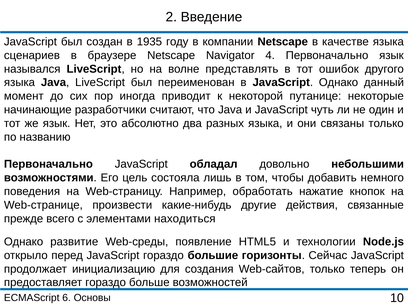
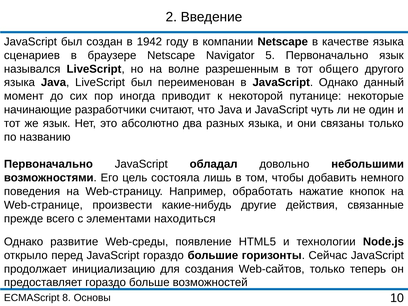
1935: 1935 -> 1942 (149, 42)
4: 4 -> 5 (270, 55)
представлять: представлять -> разрешенным (242, 69)
ошибок: ошибок -> общего (339, 69)
6: 6 -> 8 (67, 298)
